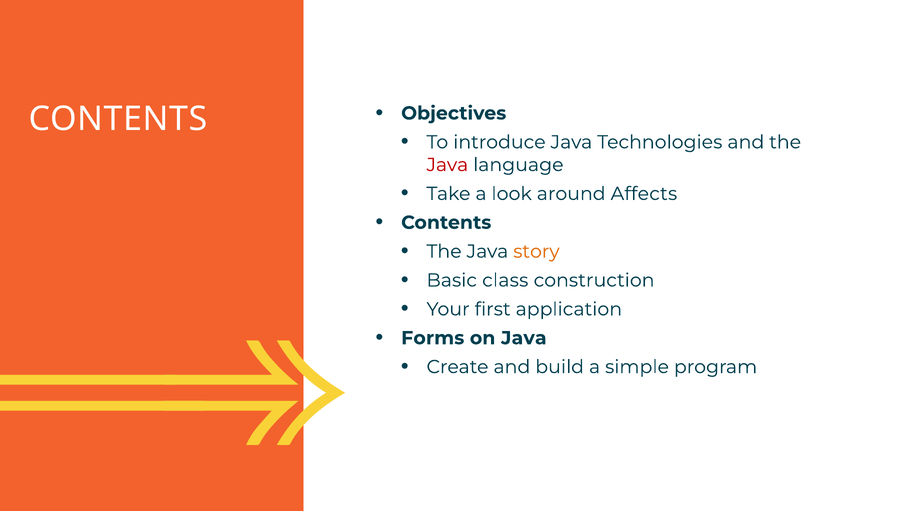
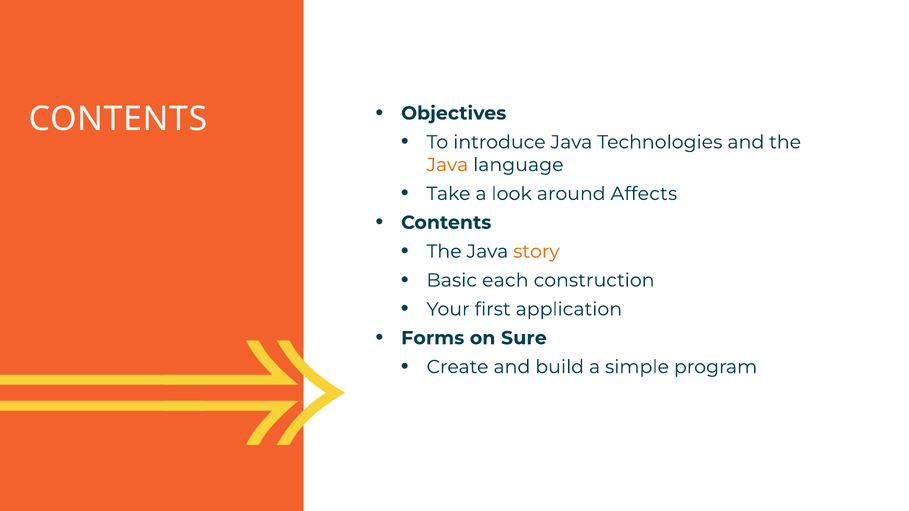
Java colour: red -> orange (447, 165)
class: class -> each (505, 280)
on Java: Java -> Sure (524, 338)
